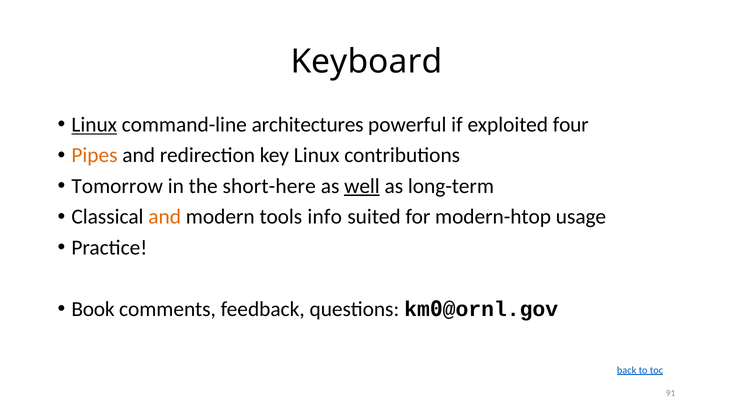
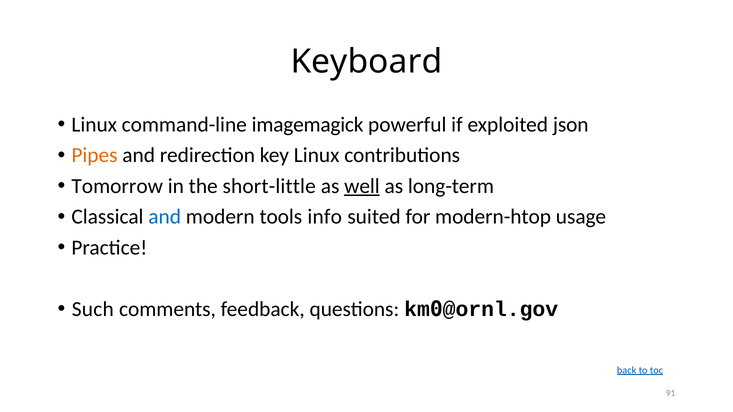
Linux underline: present -> none (94, 125)
architectures: architectures -> imagemagick (308, 125)
four: four -> json (571, 125)
short-here: short-here -> short-little (269, 186)
and colour: orange -> blue (165, 217)
Book: Book -> Such (93, 309)
